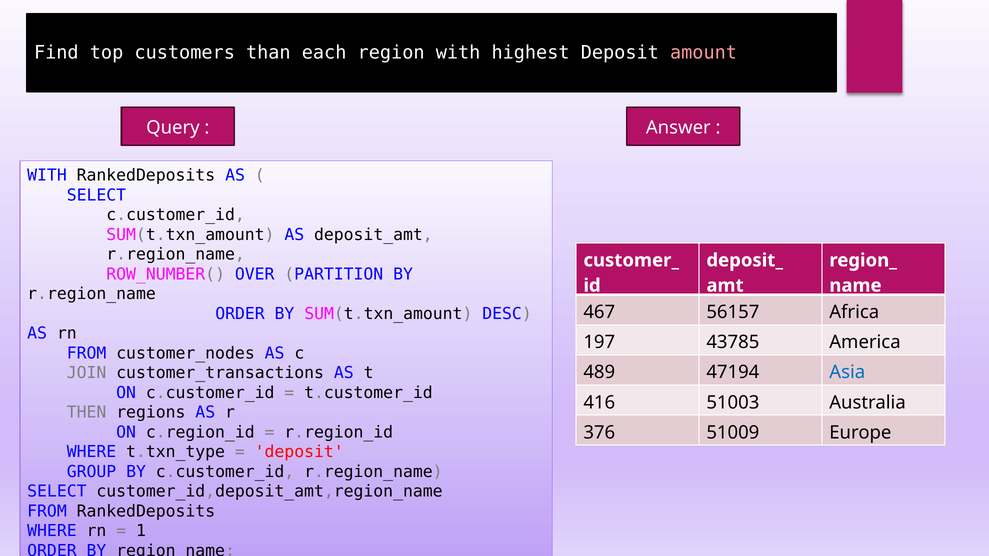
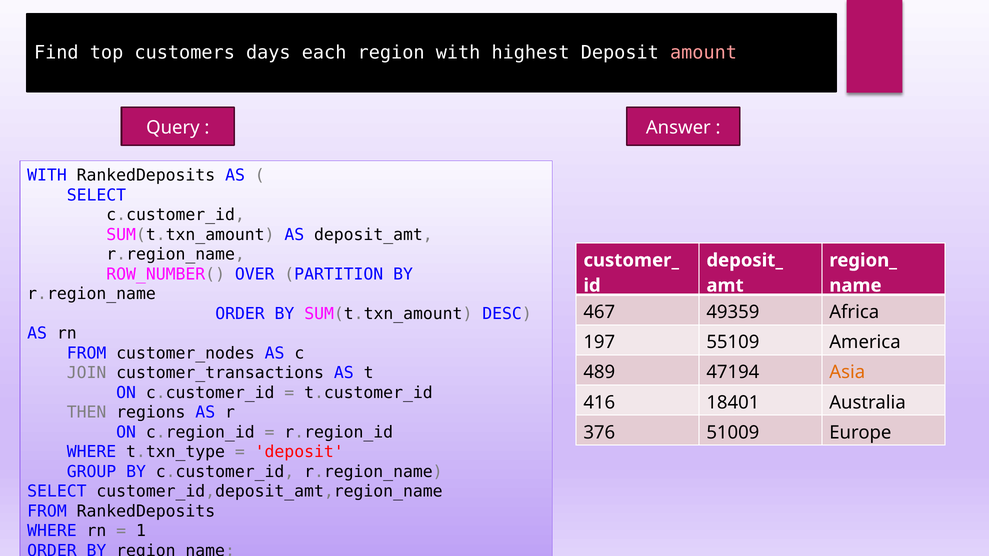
than: than -> days (268, 53)
56157: 56157 -> 49359 (733, 312)
43785: 43785 -> 55109 (733, 342)
Asia colour: blue -> orange (847, 373)
51003: 51003 -> 18401 (733, 403)
